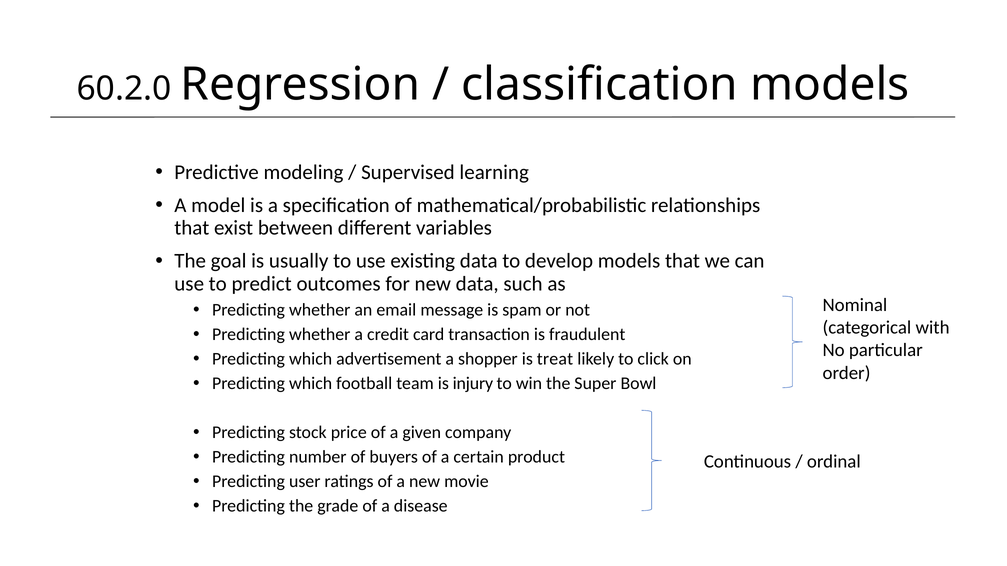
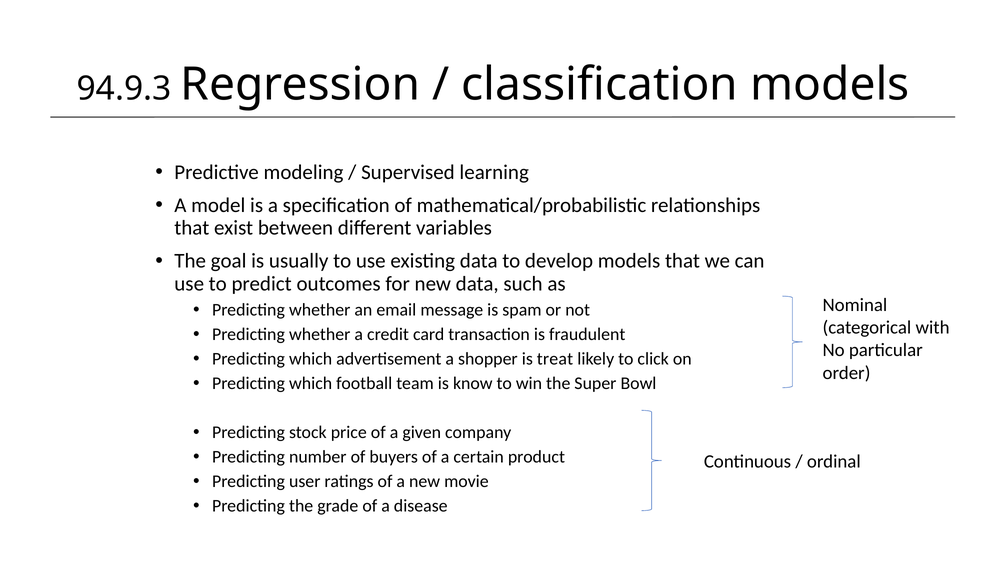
60.2.0: 60.2.0 -> 94.9.3 (124, 89)
injury: injury -> know (473, 384)
